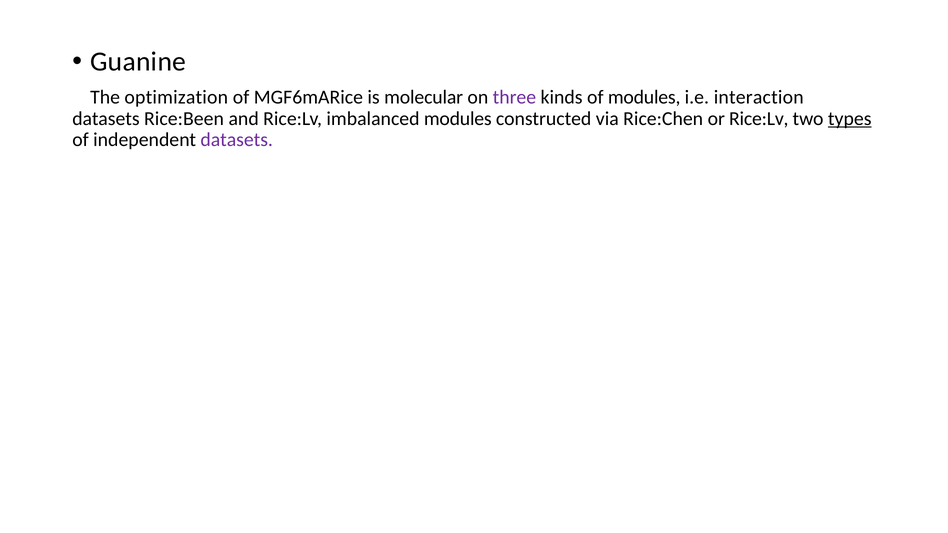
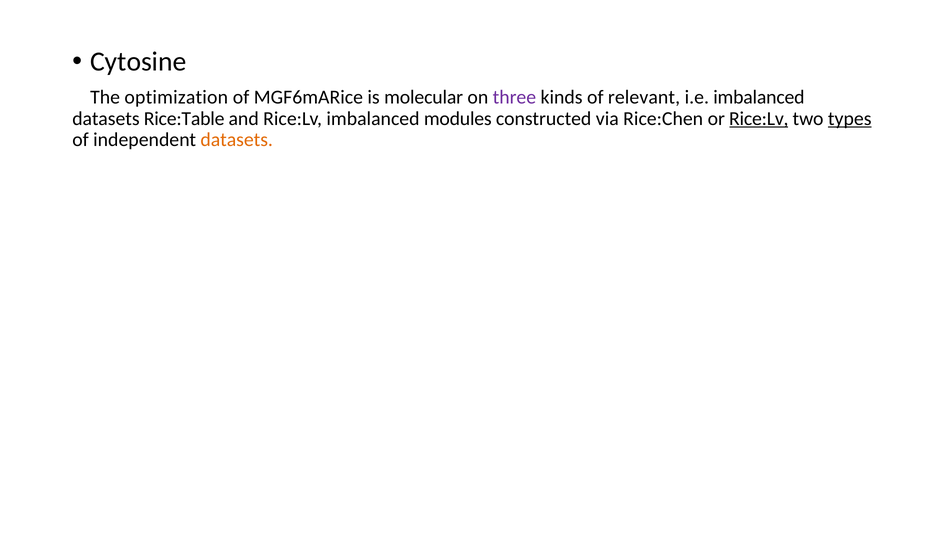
Guanine: Guanine -> Cytosine (138, 62)
of modules: modules -> relevant (644, 97)
i.e interaction: interaction -> imbalanced (759, 97)
Rice:Been: Rice:Been -> Rice:Table (184, 119)
Rice:Lv underline: none -> present (759, 119)
datasets colour: purple -> orange (237, 140)
